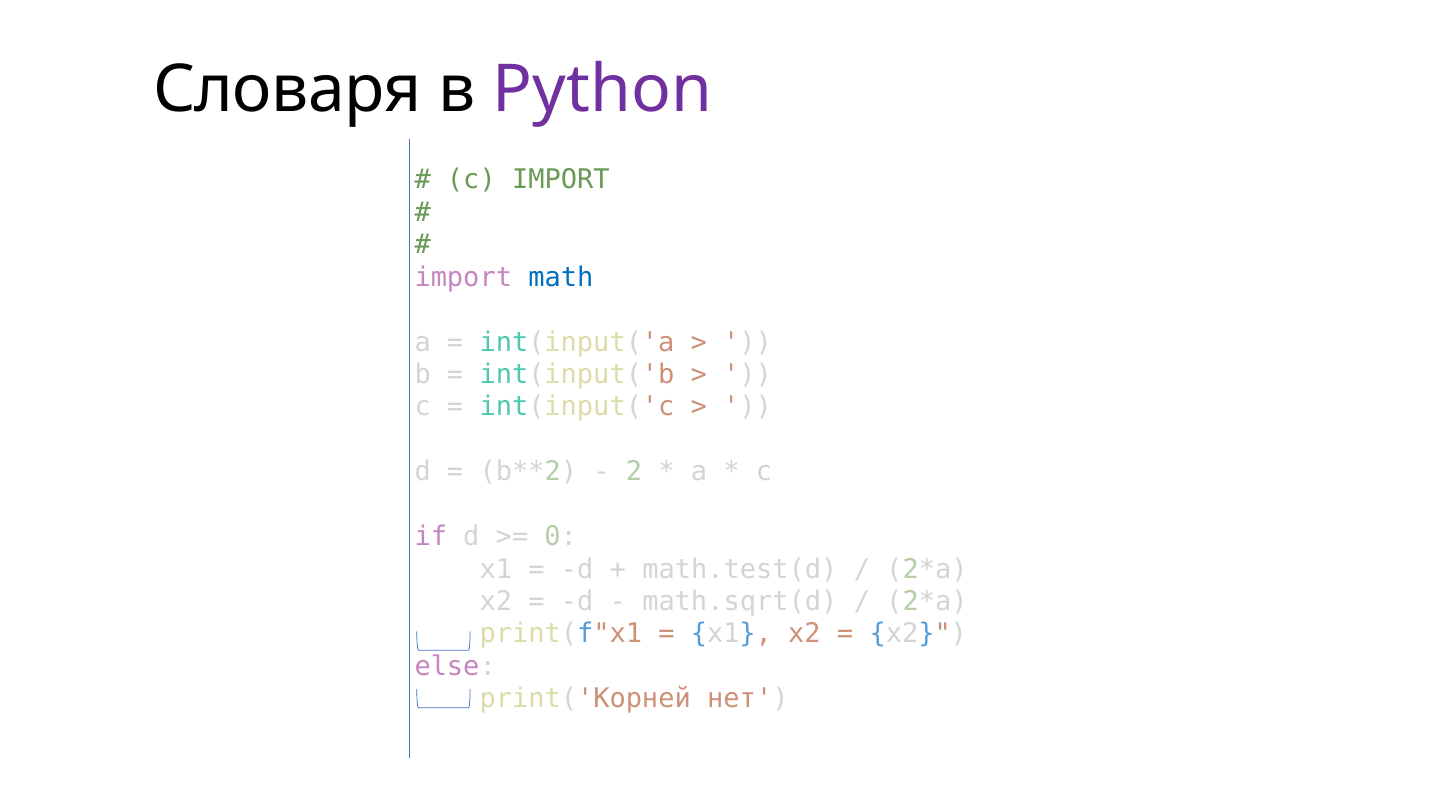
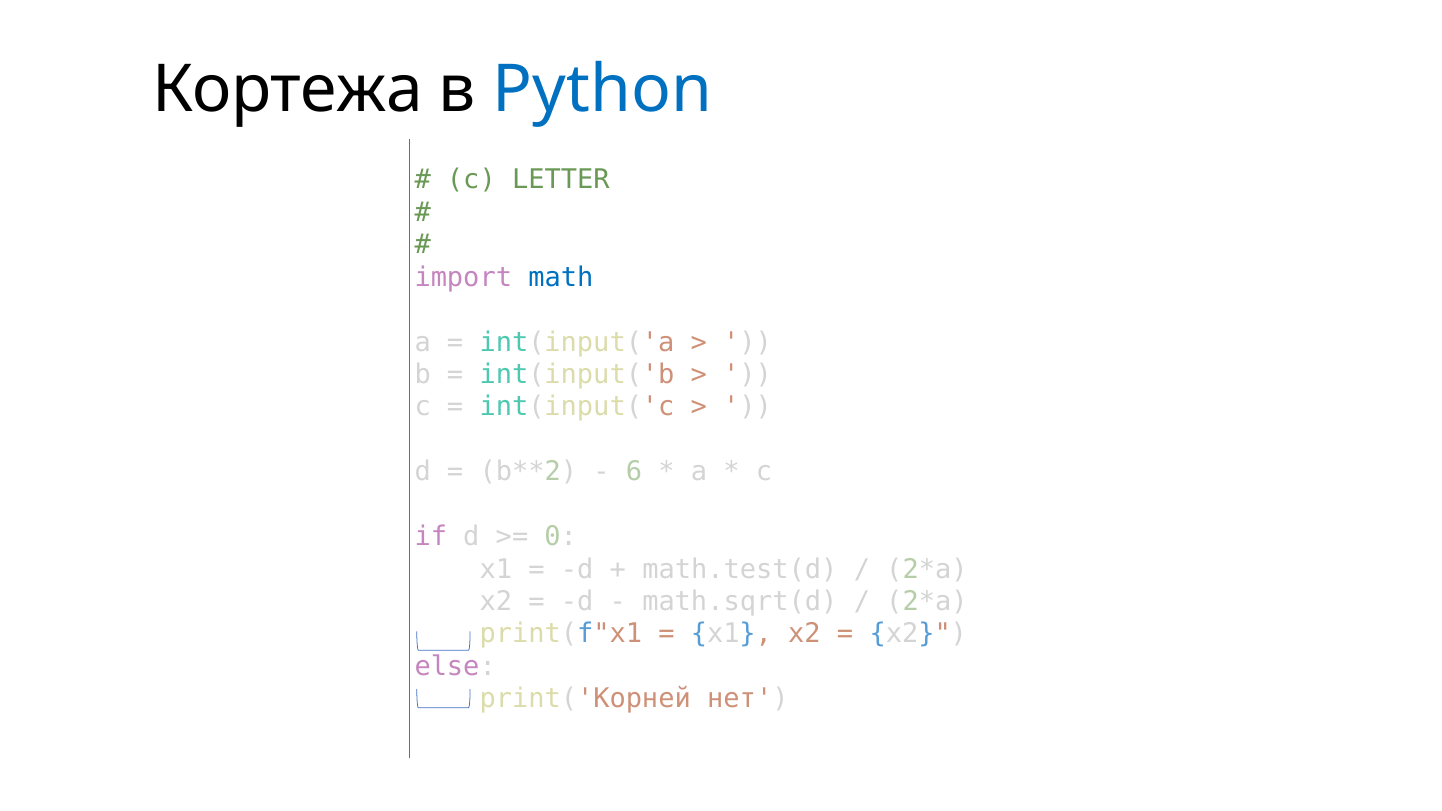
Словаря: Словаря -> Кортежа (288, 90)
Python colour: purple -> blue (602, 90)
c IMPORT: IMPORT -> LETTER (561, 180)
2: 2 -> 6 (634, 472)
